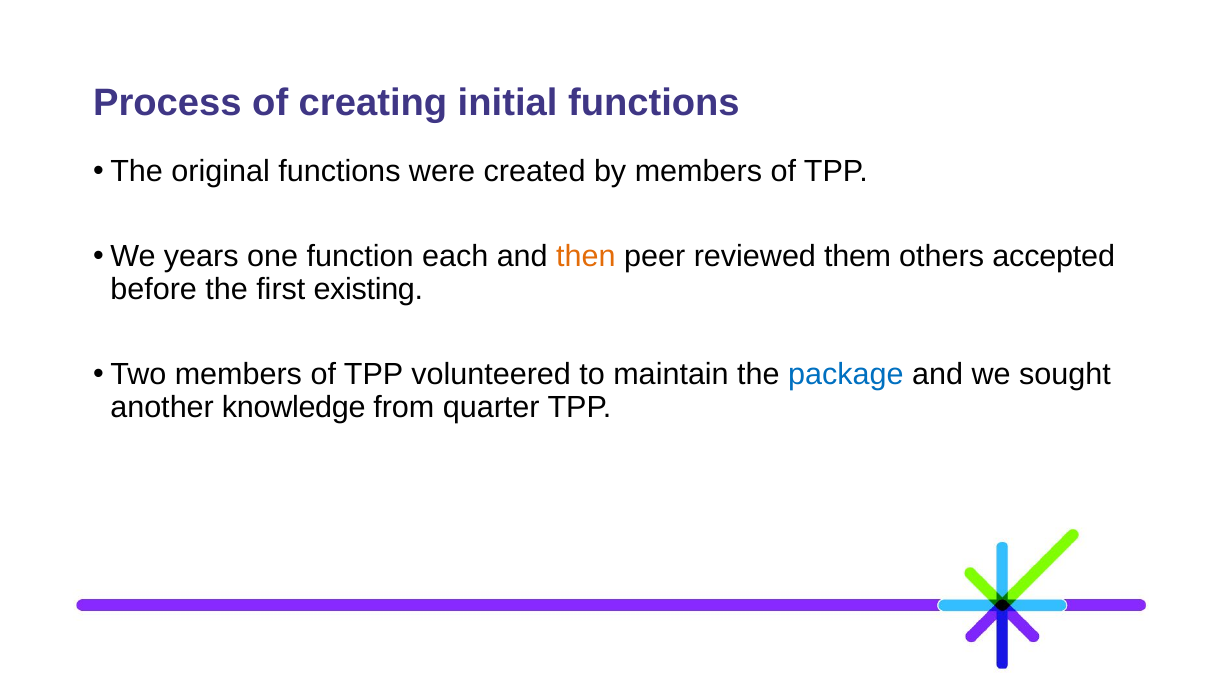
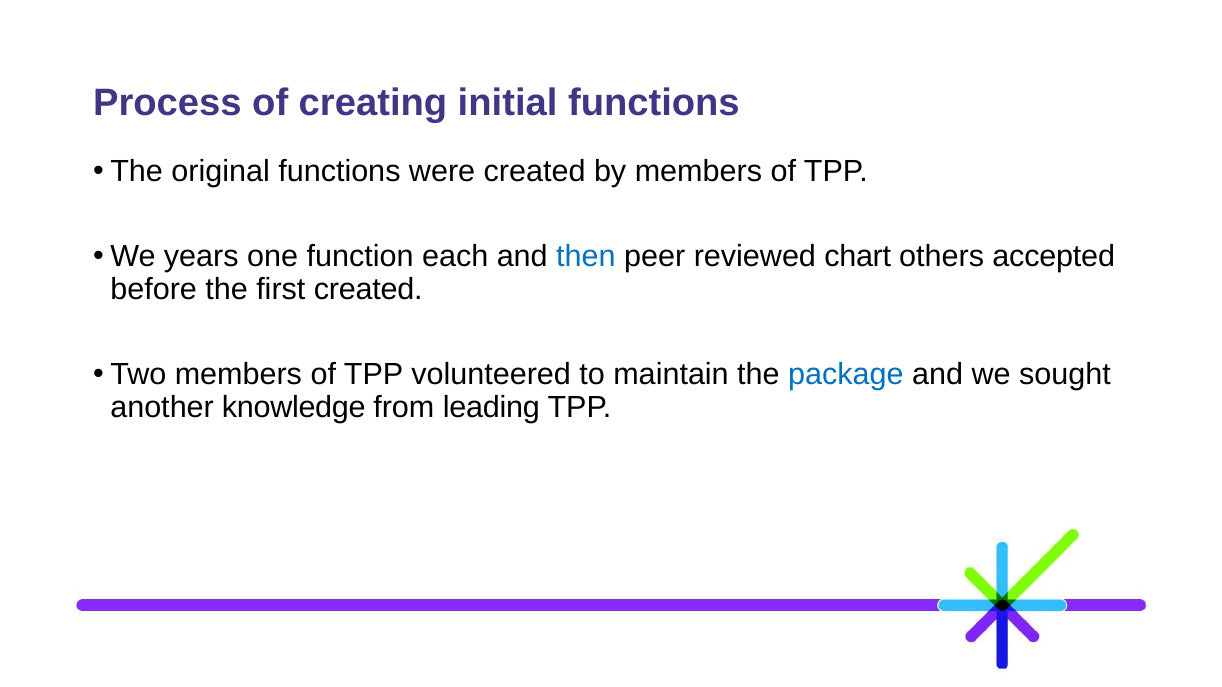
then colour: orange -> blue (586, 257)
them: them -> chart (858, 257)
first existing: existing -> created (368, 290)
quarter: quarter -> leading (491, 408)
